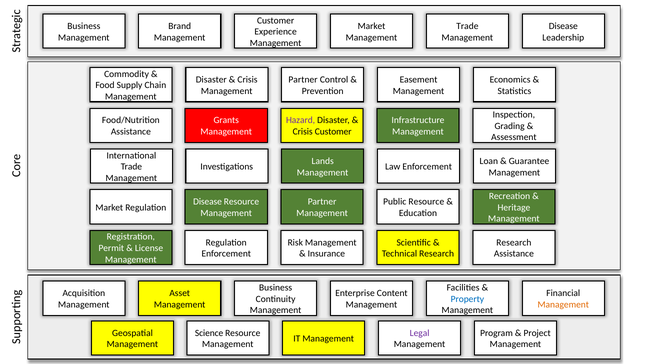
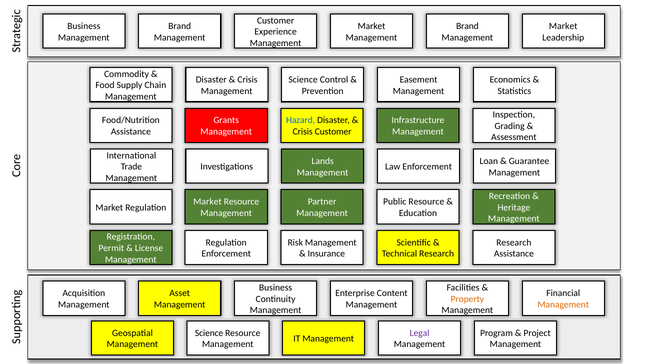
Trade: Trade -> Brand (467, 26)
Disease: Disease -> Market (563, 26)
Partner: Partner -> Science (303, 80)
Hazard colour: purple -> blue (301, 121)
Disease: Disease -> Market (207, 202)
Property colour: blue -> orange (467, 299)
